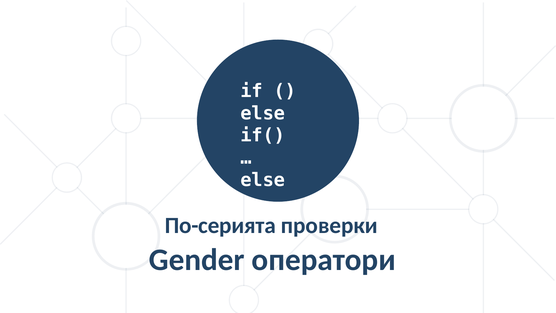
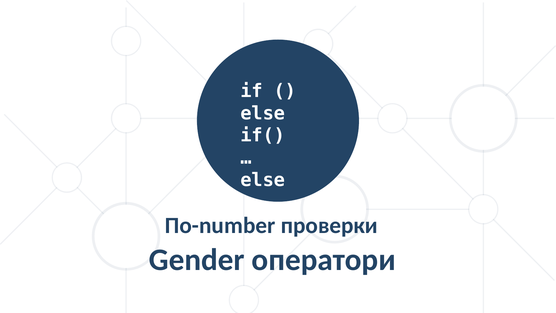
По-серията: По-серията -> По-number (220, 225)
